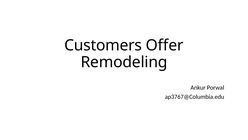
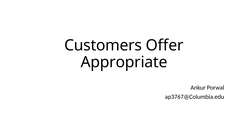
Remodeling: Remodeling -> Appropriate (124, 62)
